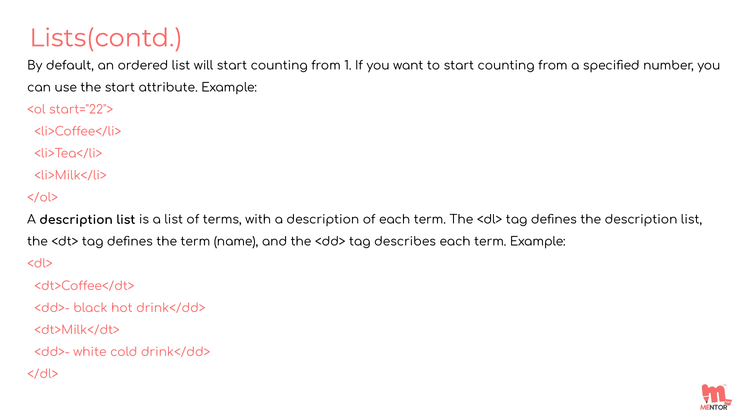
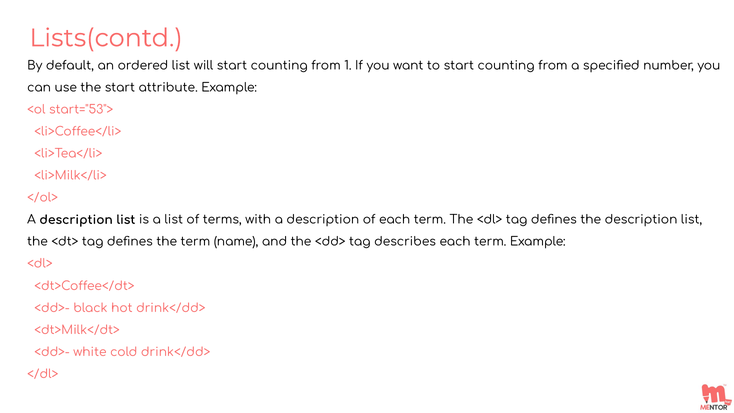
start="22">: start="22"> -> start="53"> (81, 110)
